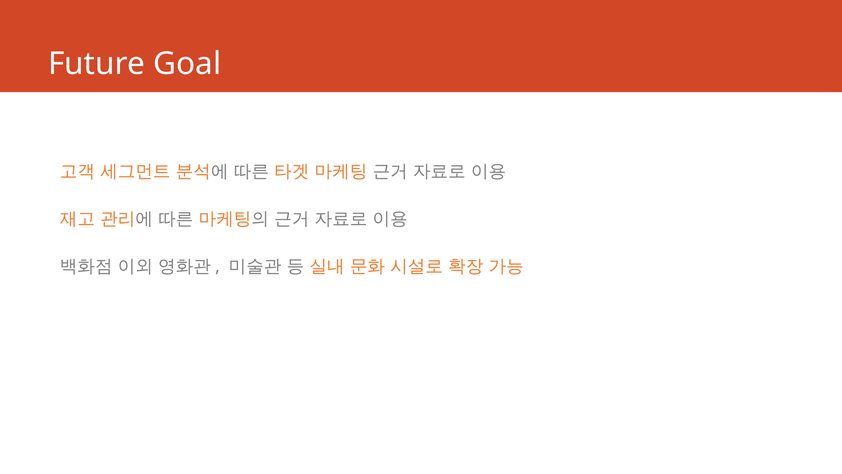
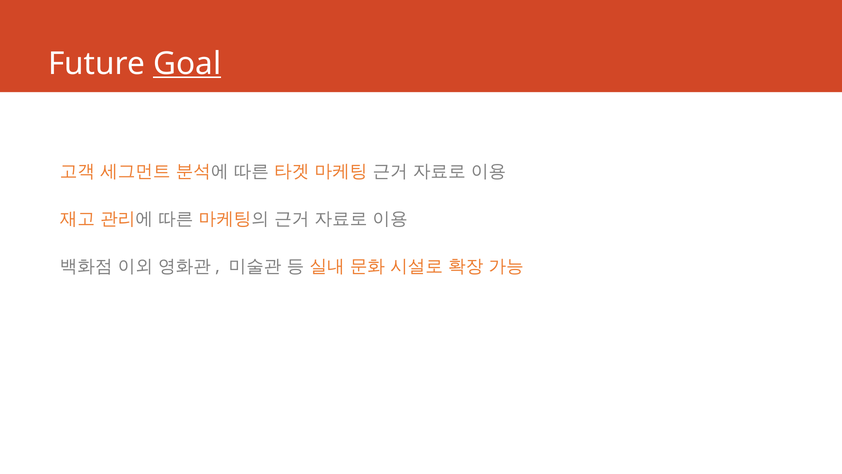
Goal underline: none -> present (187, 64)
